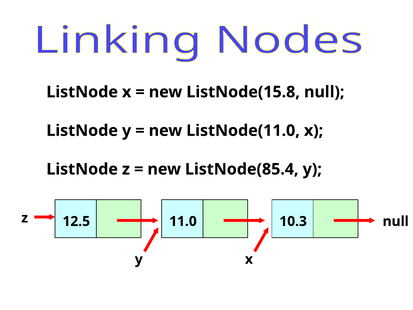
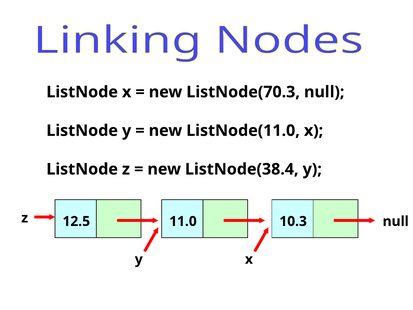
ListNode(15.8: ListNode(15.8 -> ListNode(70.3 (243, 92)
ListNode(85.4: ListNode(85.4 -> ListNode(38.4 (242, 169)
